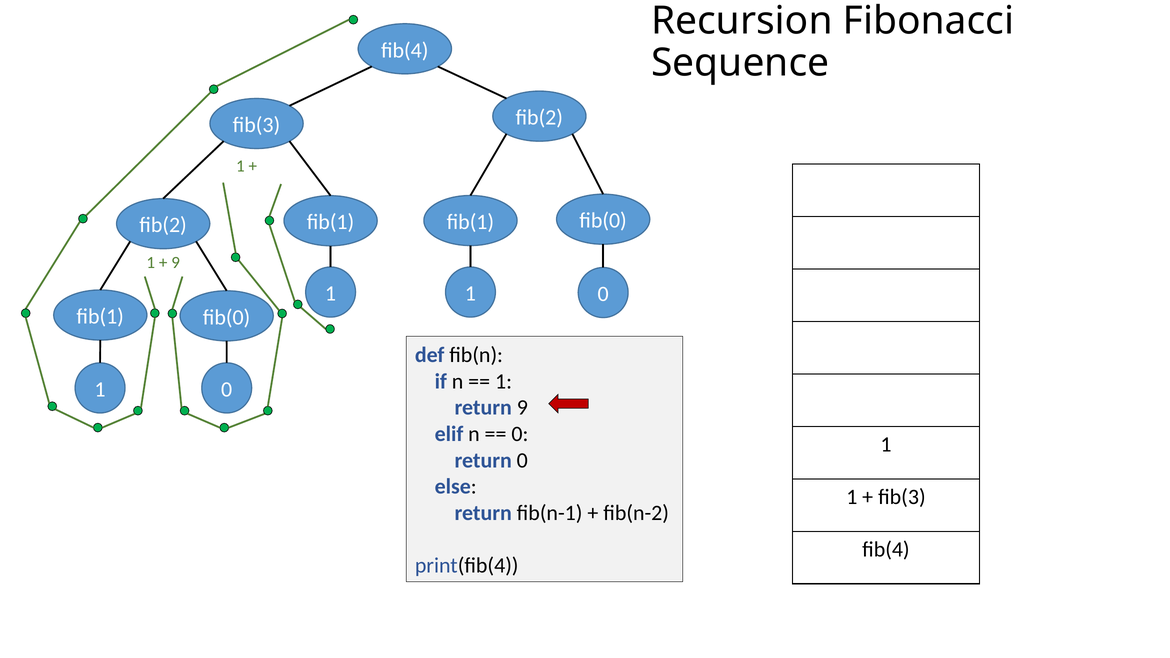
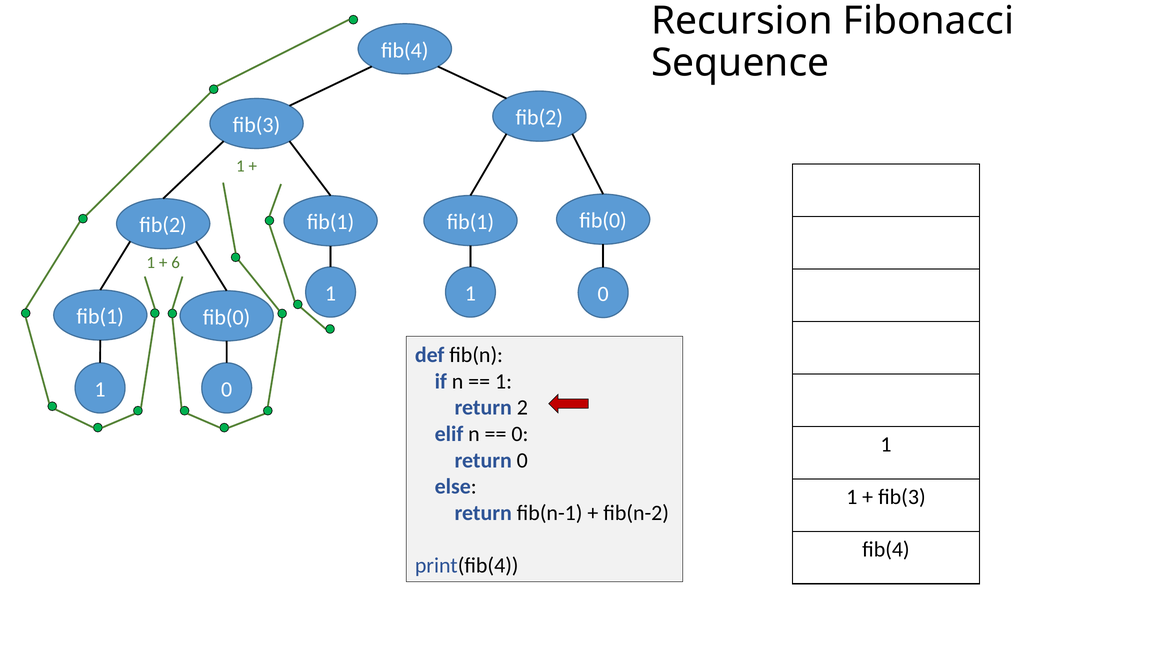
9: 9 -> 6 (176, 263)
return 9: 9 -> 2 (522, 408)
